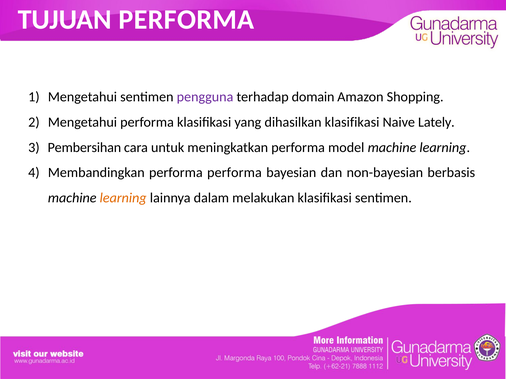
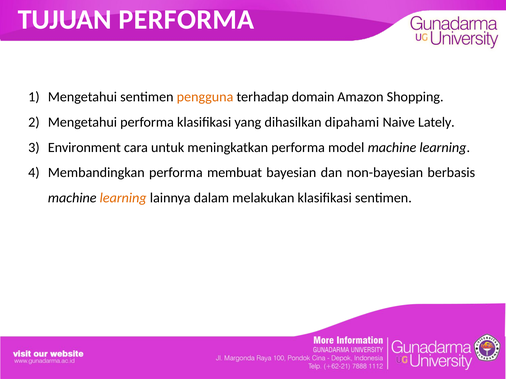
pengguna colour: purple -> orange (205, 97)
dihasilkan klasifikasi: klasifikasi -> dipahami (352, 122)
Pembersihan: Pembersihan -> Environment (84, 148)
performa performa: performa -> membuat (235, 173)
